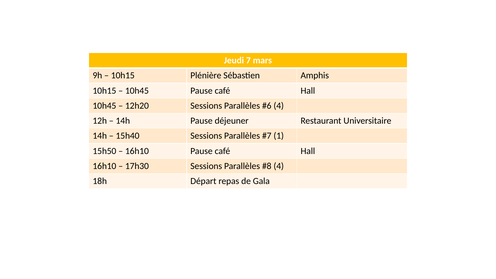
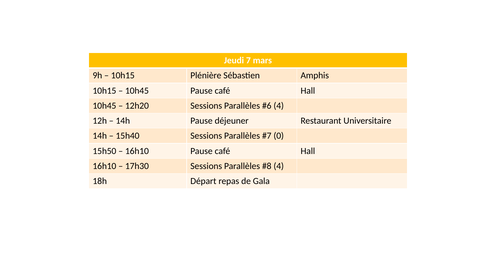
1: 1 -> 0 (279, 136)
